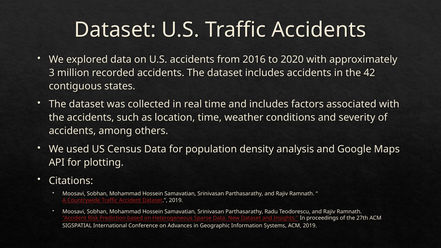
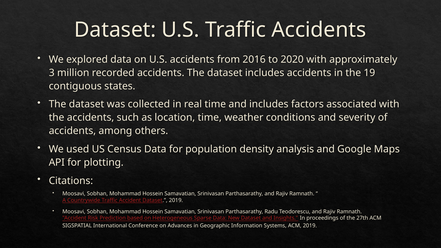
42: 42 -> 19 (369, 73)
